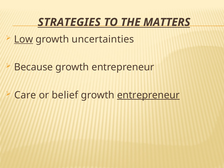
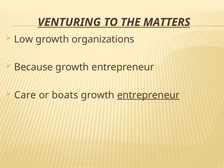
STRATEGIES: STRATEGIES -> VENTURING (69, 22)
Low underline: present -> none (24, 39)
uncertainties: uncertainties -> organizations (103, 39)
belief: belief -> boats (65, 95)
